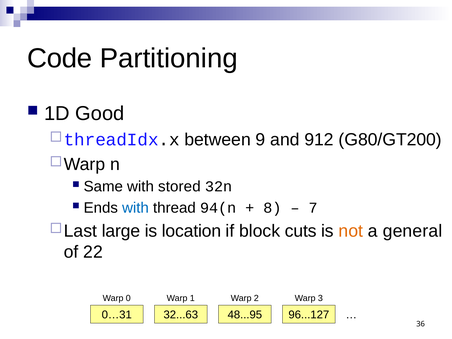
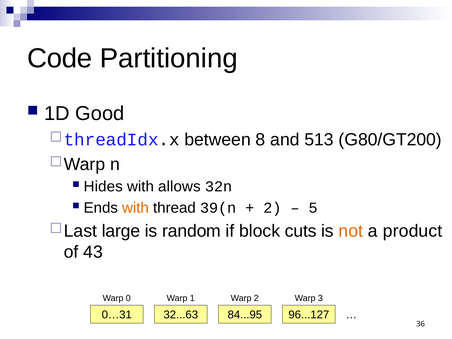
9: 9 -> 8 (261, 140)
912: 912 -> 513 (319, 140)
Same: Same -> Hides (103, 187)
stored: stored -> allows (179, 187)
with colour: blue -> orange (135, 208)
94(n: 94(n -> 39(n (218, 208)
8: 8 -> 2 (272, 208)
7: 7 -> 5 (313, 208)
location: location -> random (192, 231)
general: general -> product (413, 231)
22: 22 -> 43 (93, 252)
48...95: 48...95 -> 84...95 (245, 315)
